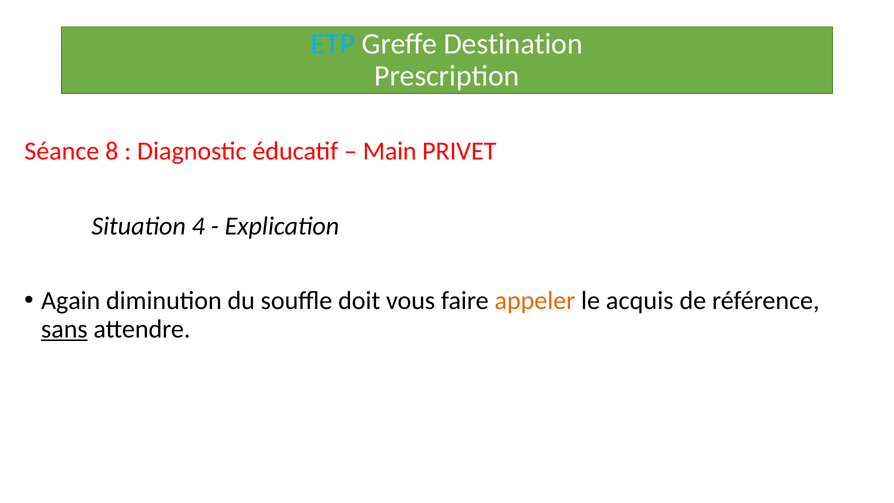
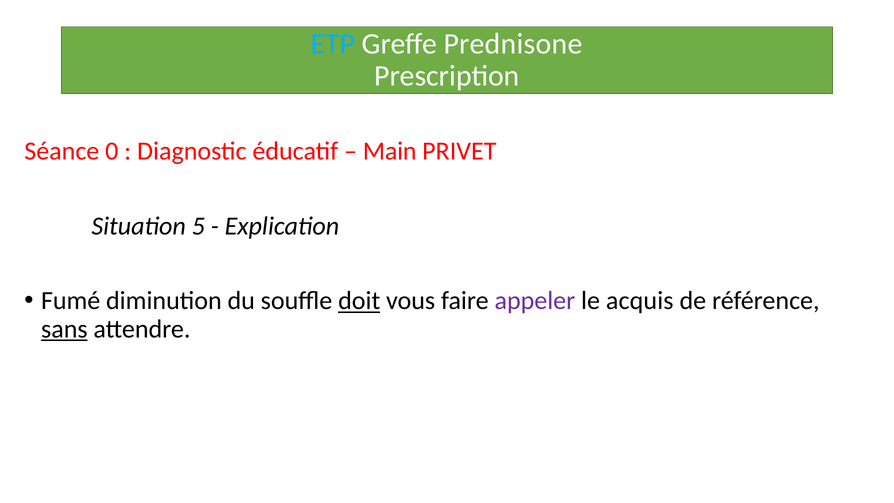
Destination: Destination -> Prednisone (513, 44)
8: 8 -> 0 (112, 151)
4: 4 -> 5 (198, 226)
Again: Again -> Fumé (71, 301)
doit underline: none -> present (359, 301)
appeler colour: orange -> purple (535, 301)
